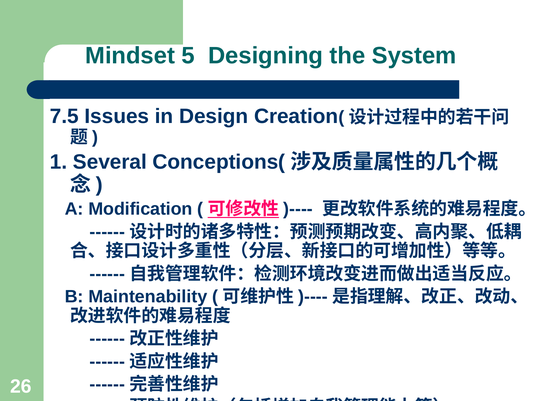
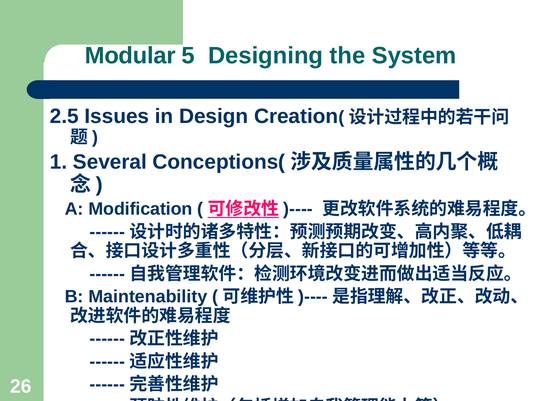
Mindset: Mindset -> Modular (130, 56)
7.5: 7.5 -> 2.5 (64, 116)
